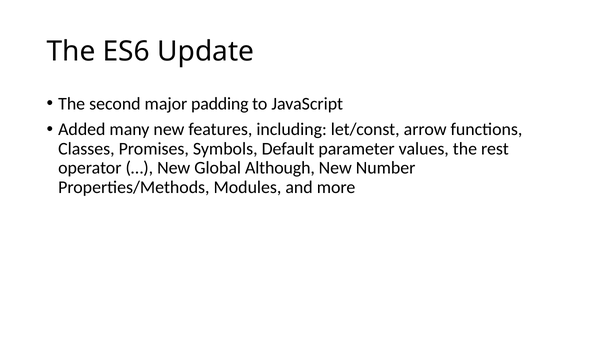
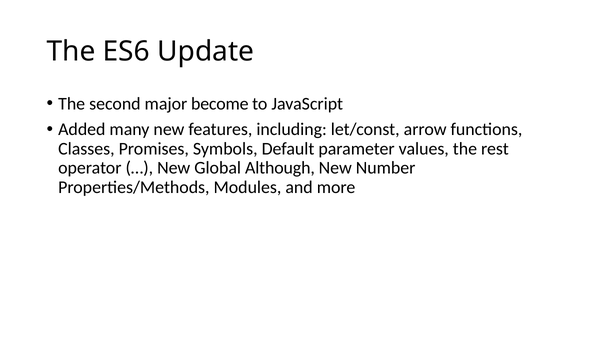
padding: padding -> become (220, 104)
